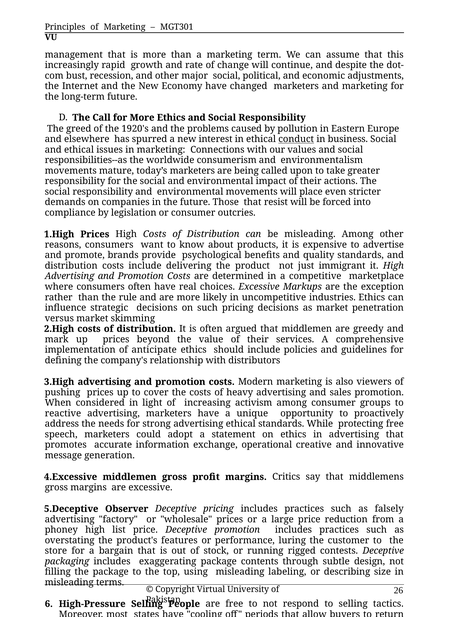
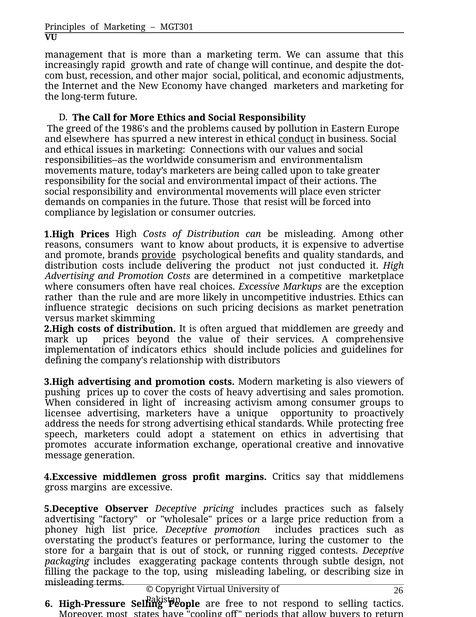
1920's: 1920's -> 1986's (135, 128)
provide underline: none -> present (159, 255)
immigrant: immigrant -> conducted (342, 265)
anticipate: anticipate -> indicators (154, 349)
reactive: reactive -> licensee (63, 413)
